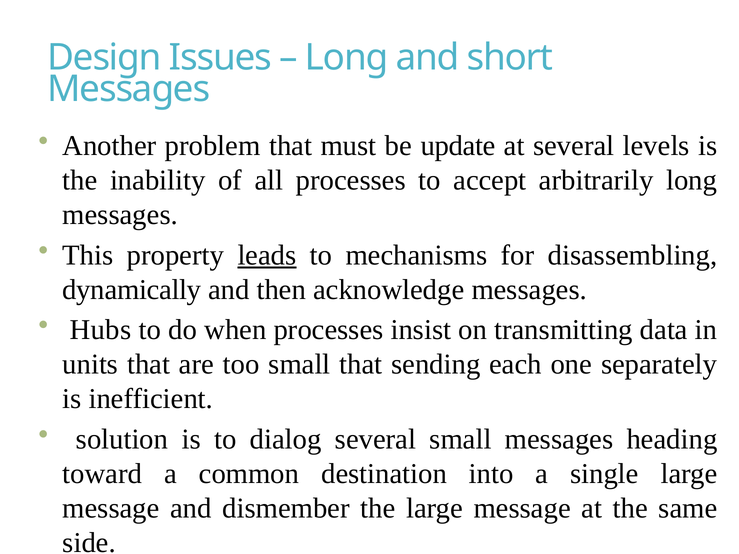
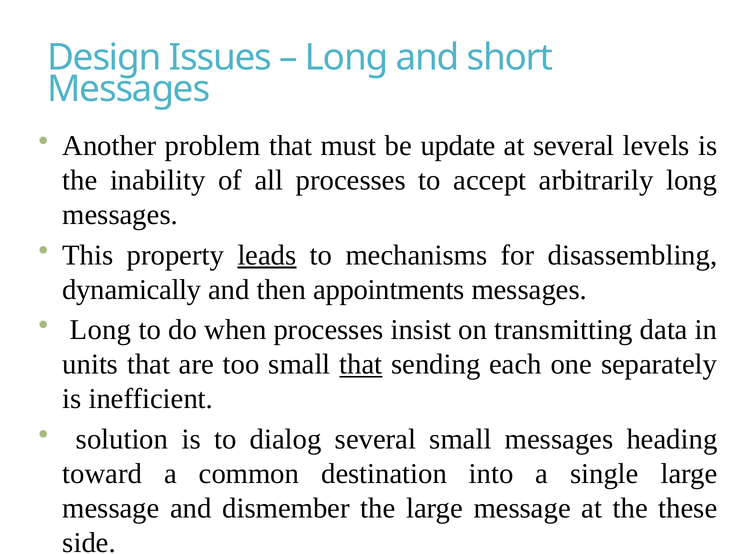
acknowledge: acknowledge -> appointments (389, 290)
Hubs: Hubs -> Long (101, 330)
that underline: none -> present (361, 365)
same: same -> these (688, 508)
